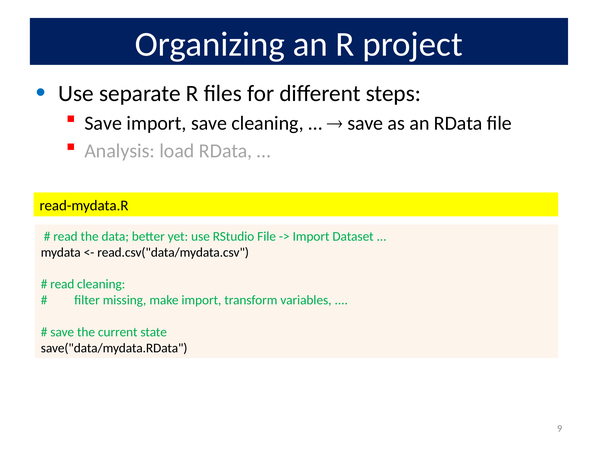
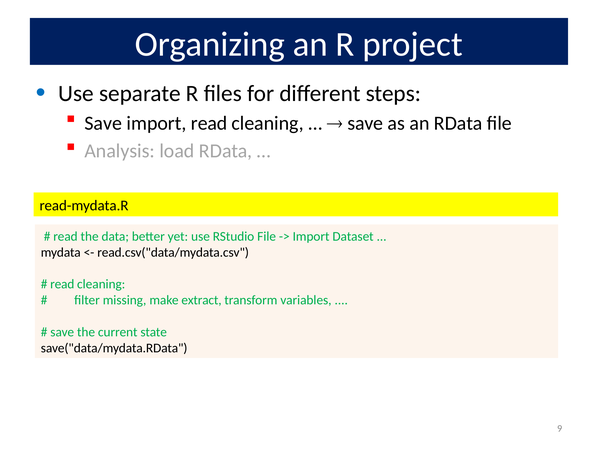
import save: save -> read (209, 123)
make import: import -> extract (201, 300)
